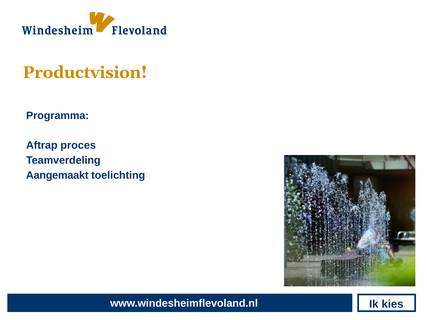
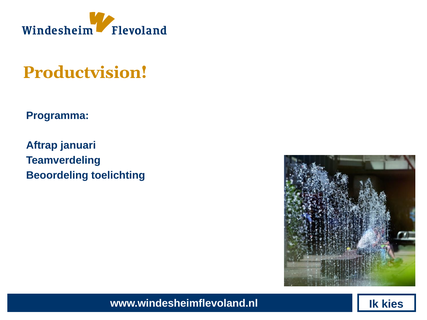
proces: proces -> januari (78, 146)
Aangemaakt: Aangemaakt -> Beoordeling (57, 175)
